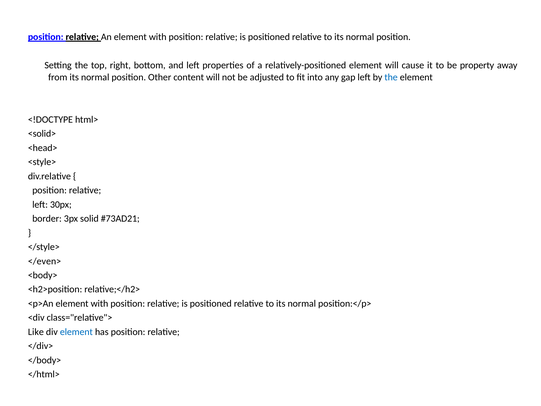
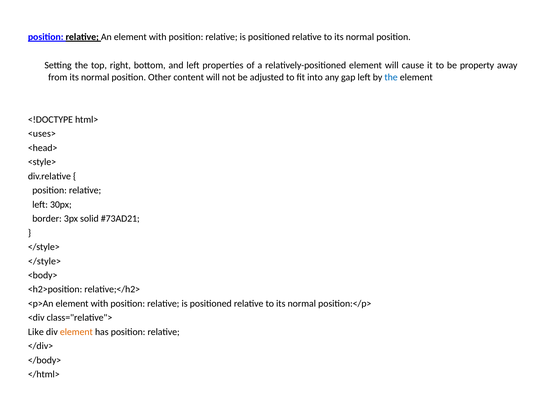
<solid>: <solid> -> <uses> (42, 134)
</even>: </even> -> </style> (44, 261)
element colour: blue -> orange (76, 332)
